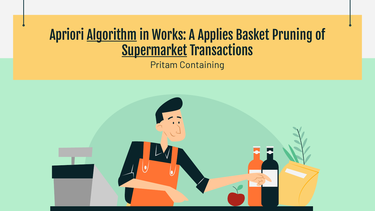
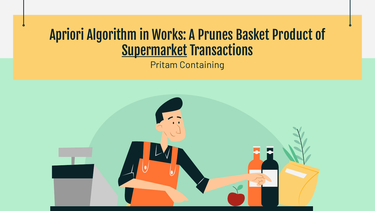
Algorithm underline: present -> none (112, 35)
Applies: Applies -> Prunes (215, 35)
Pruning: Pruning -> Product (292, 35)
